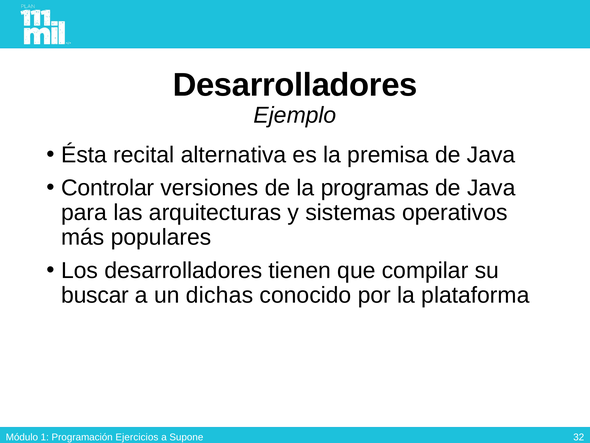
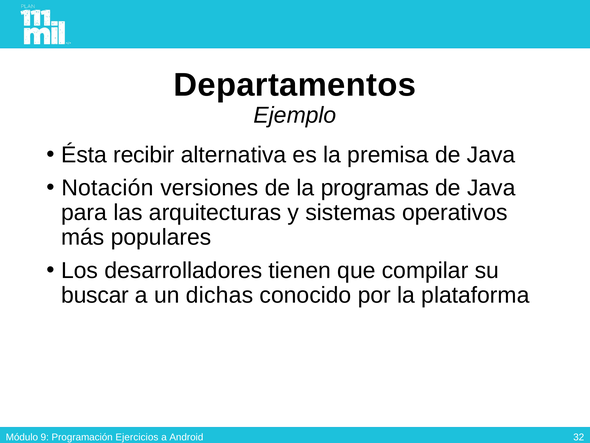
Desarrolladores: Desarrolladores -> Departamentos (295, 85)
recital: recital -> recibir (144, 155)
Controlar: Controlar -> Notación (108, 188)
1: 1 -> 9 (45, 437)
Supone: Supone -> Android (186, 437)
